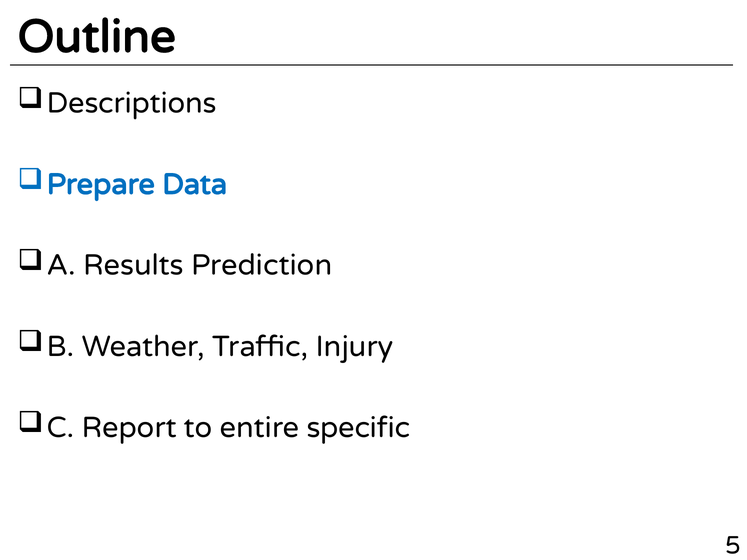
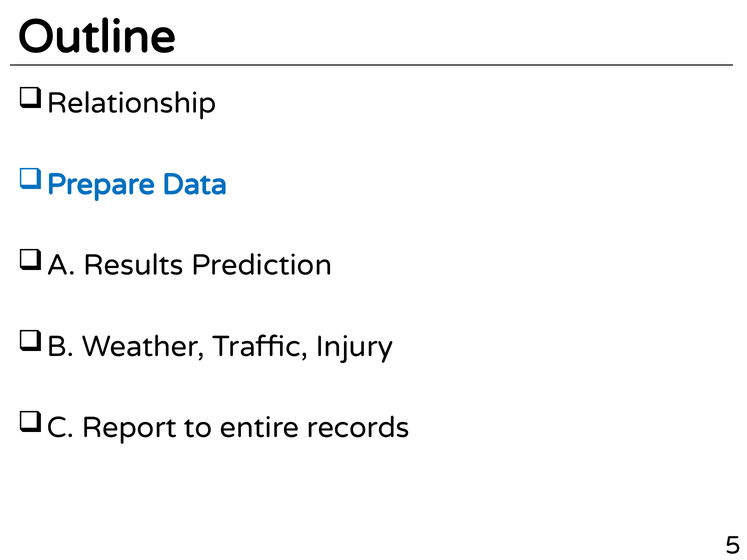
Descriptions: Descriptions -> Relationship (132, 103)
specific: specific -> records (358, 428)
